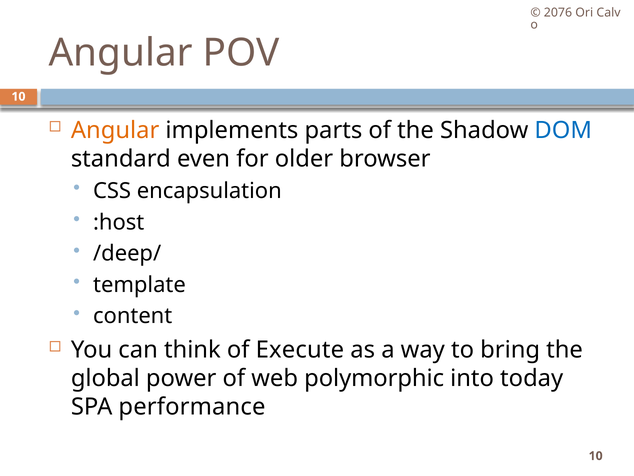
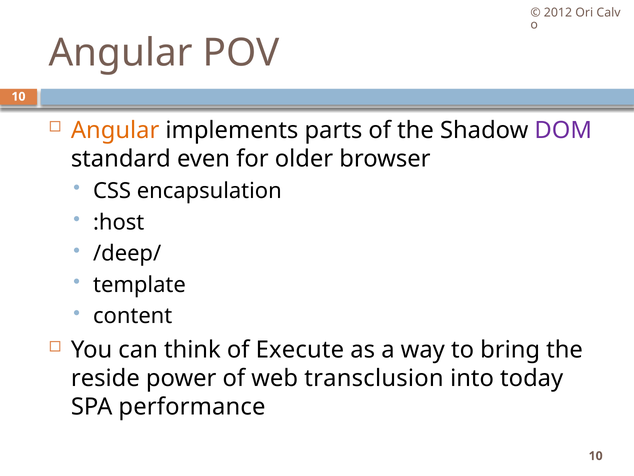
2076: 2076 -> 2012 (558, 13)
DOM colour: blue -> purple (563, 130)
global: global -> reside (105, 378)
polymorphic: polymorphic -> transclusion (374, 378)
